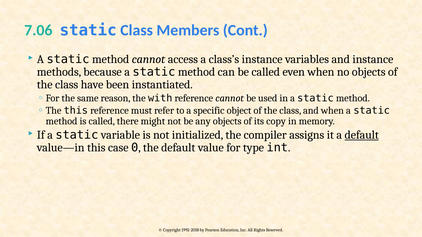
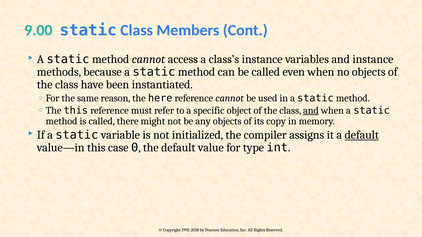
7.06: 7.06 -> 9.00 (38, 30)
with: with -> here (160, 98)
and underline: none -> present (311, 111)
